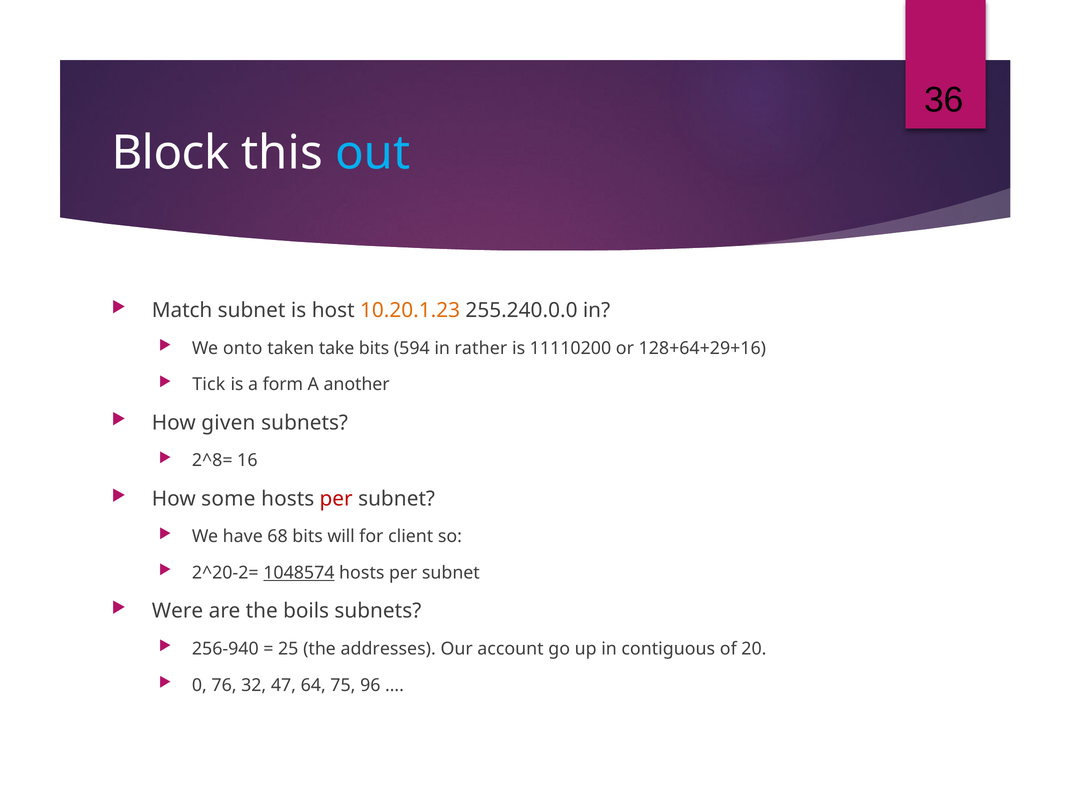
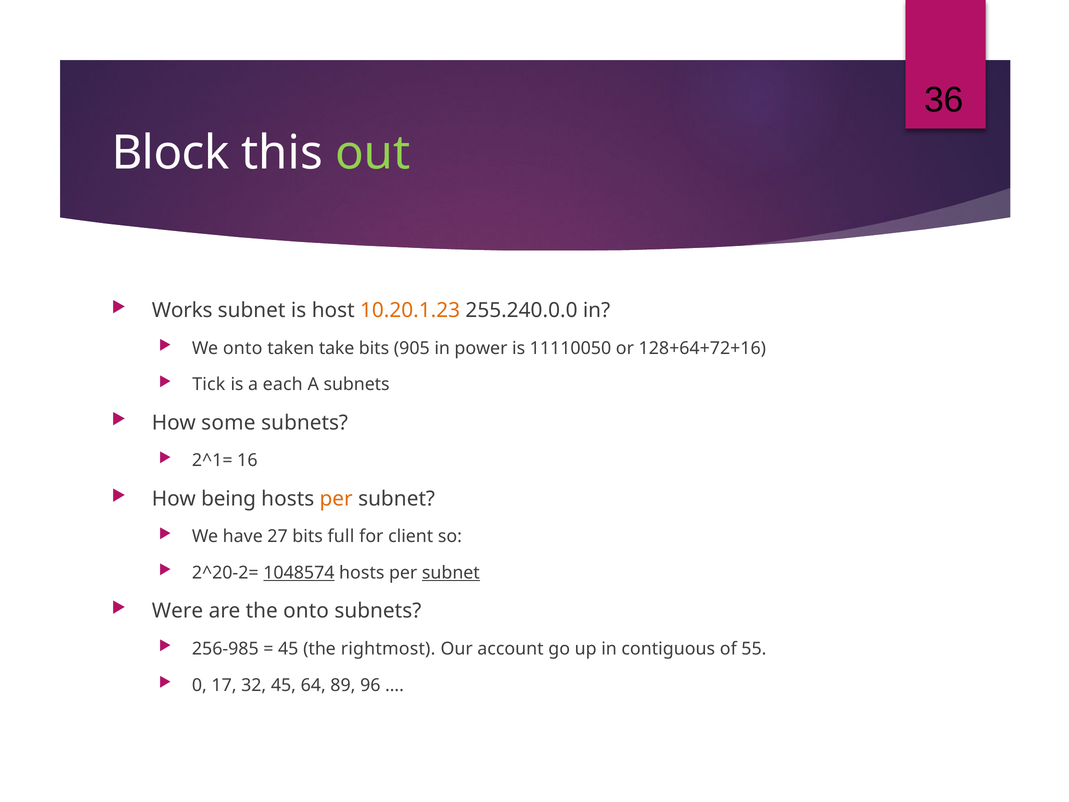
out colour: light blue -> light green (373, 153)
Match: Match -> Works (182, 310)
594: 594 -> 905 (412, 348)
rather: rather -> power (481, 348)
11110200: 11110200 -> 11110050 (570, 348)
128+64+29+16: 128+64+29+16 -> 128+64+72+16 (702, 348)
form: form -> each (283, 384)
A another: another -> subnets (357, 384)
given: given -> some (228, 423)
2^8=: 2^8= -> 2^1= (212, 460)
some: some -> being (229, 499)
per colour: red -> orange (336, 499)
68: 68 -> 27 (278, 536)
will: will -> full (341, 536)
subnet underline: none -> present (451, 573)
the boils: boils -> onto (306, 611)
256-940: 256-940 -> 256-985 (225, 649)
25: 25 -> 45 (288, 649)
addresses: addresses -> rightmost (388, 649)
20: 20 -> 55 (754, 649)
76: 76 -> 17 (224, 685)
32 47: 47 -> 45 (283, 685)
75: 75 -> 89 (343, 685)
